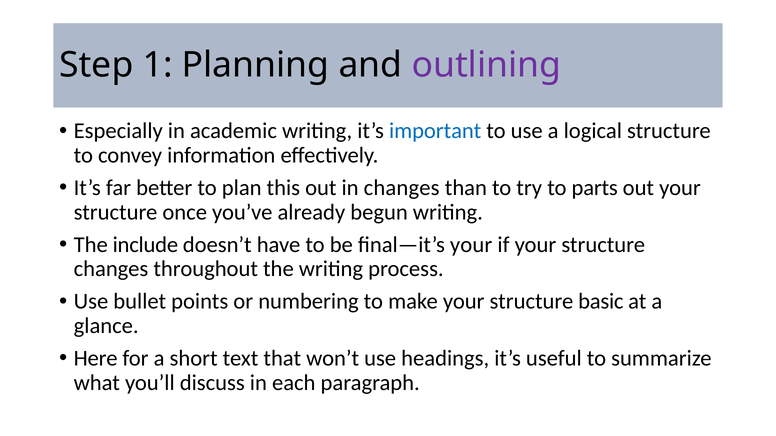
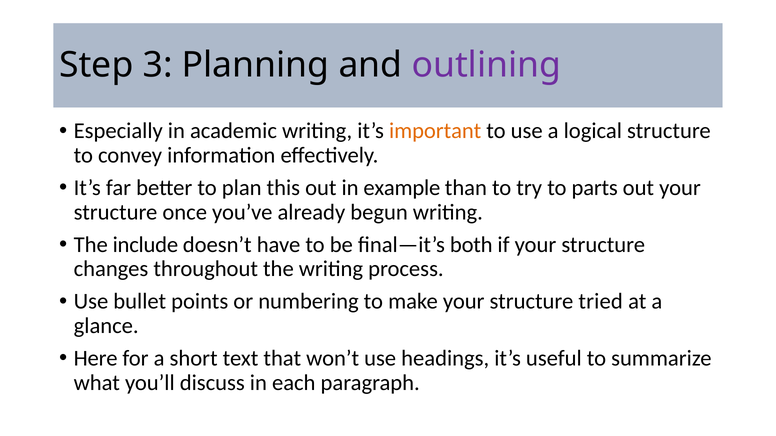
1: 1 -> 3 (158, 65)
important colour: blue -> orange (435, 131)
in changes: changes -> example (402, 188)
final—it’s your: your -> both (471, 245)
basic: basic -> tried (601, 302)
